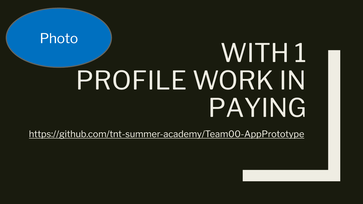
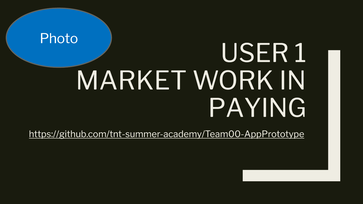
WITH: WITH -> USER (255, 54)
PROFILE: PROFILE -> MARKET (131, 81)
